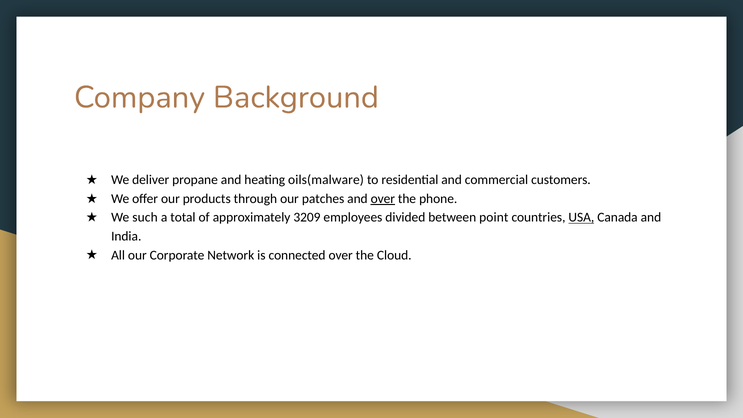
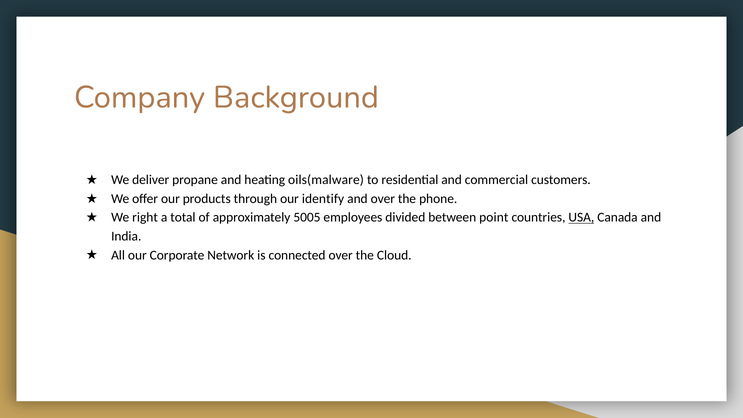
patches: patches -> identify (323, 199)
over underline: present -> none (383, 199)
such: such -> right (145, 218)
3209: 3209 -> 5005 (307, 218)
